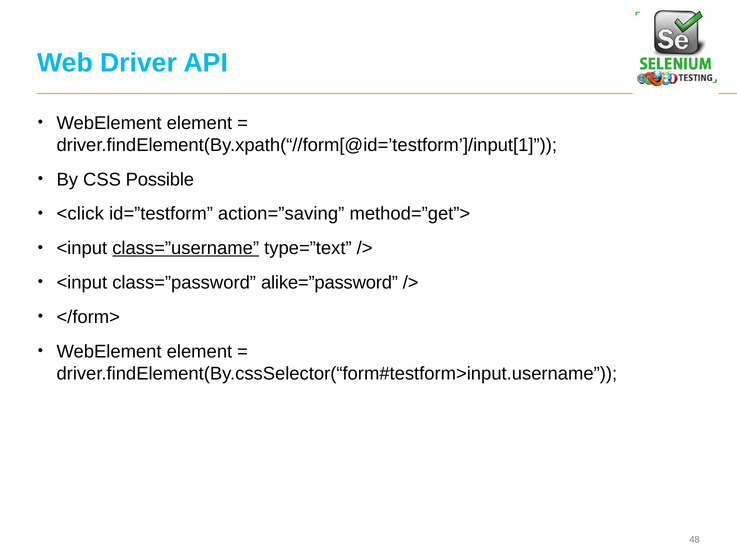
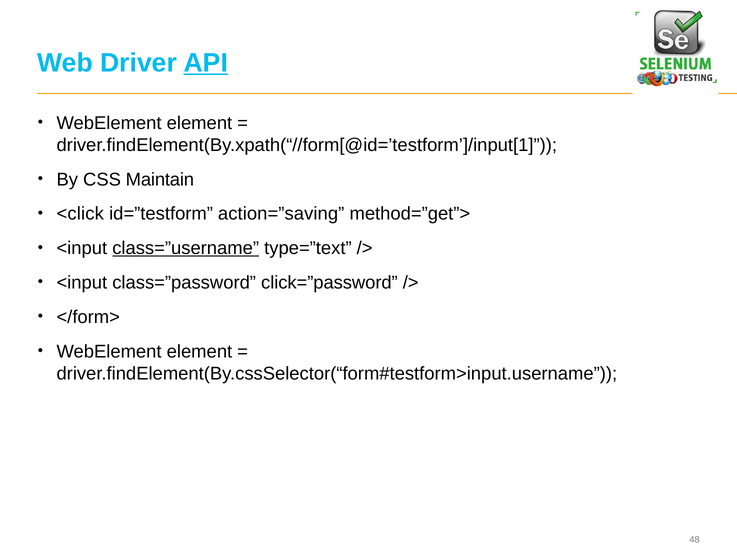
API underline: none -> present (206, 63)
Possible: Possible -> Maintain (160, 179)
alike=”password: alike=”password -> click=”password (329, 283)
